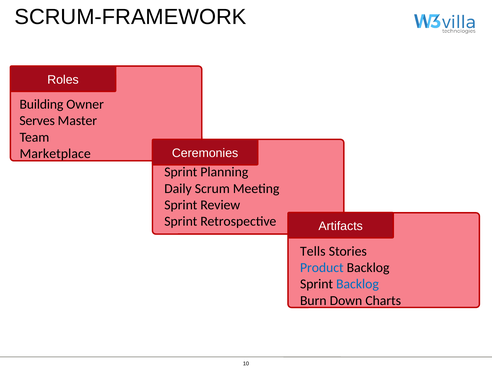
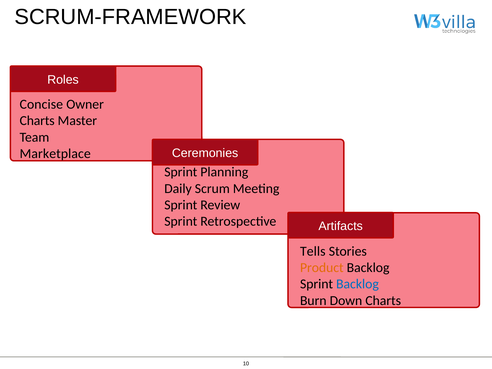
Building: Building -> Concise (41, 104)
Serves: Serves -> Charts (37, 121)
Product colour: blue -> orange (322, 268)
